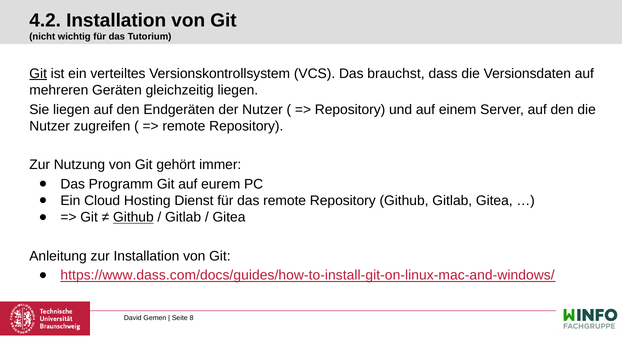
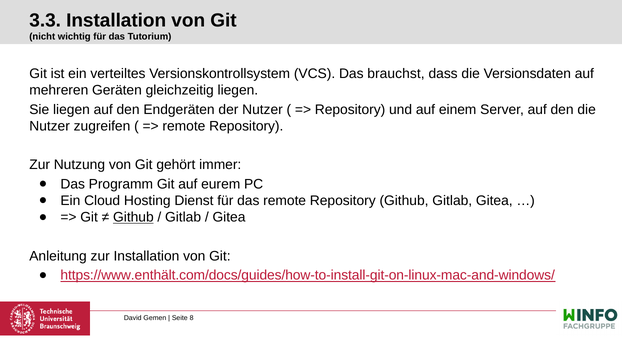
4.2: 4.2 -> 3.3 (45, 20)
Git underline: present -> none (38, 74)
https://www.dass.com/docs/guides/how-to-install-git-on-linux-mac-and-windows/: https://www.dass.com/docs/guides/how-to-install-git-on-linux-mac-and-windows/ -> https://www.enthält.com/docs/guides/how-to-install-git-on-linux-mac-and-windows/ (308, 275)
